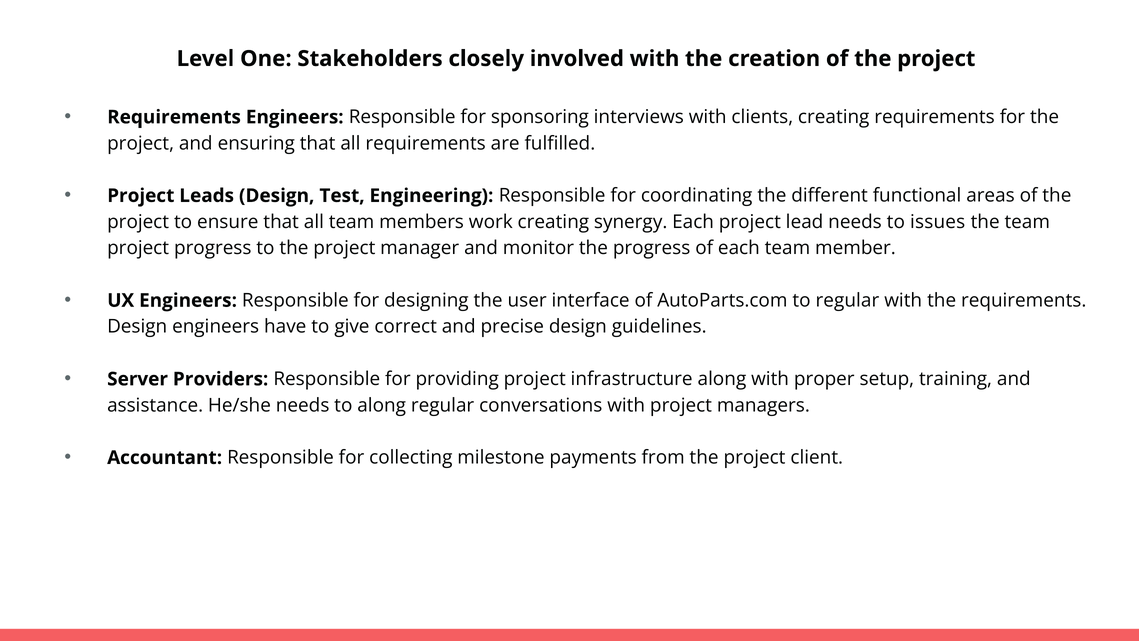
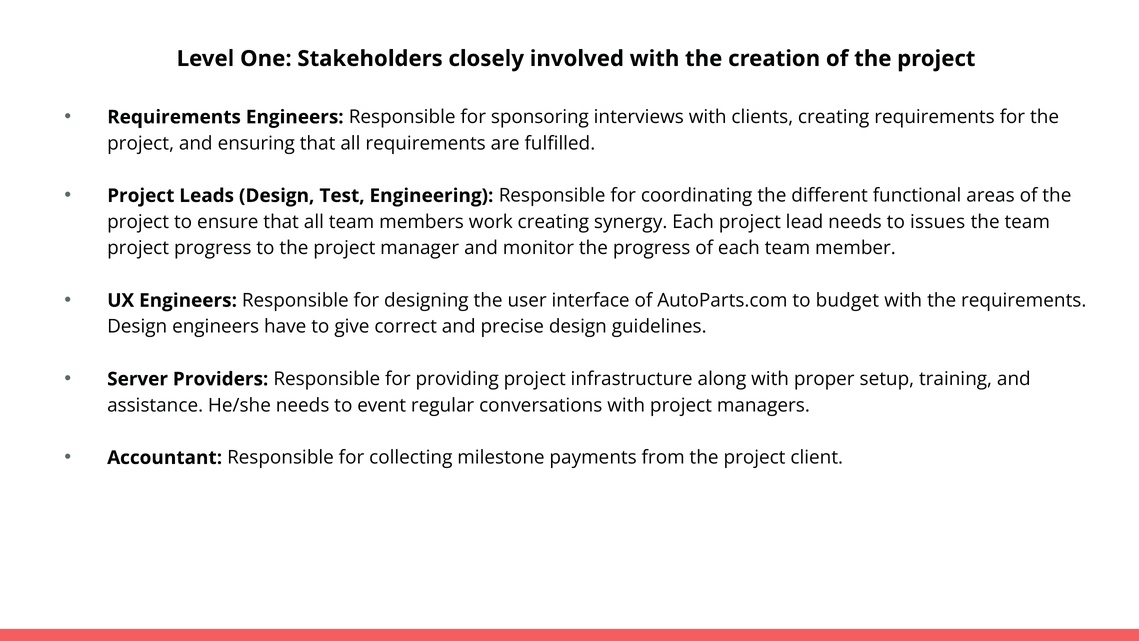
to regular: regular -> budget (847, 300)
to along: along -> event (382, 405)
